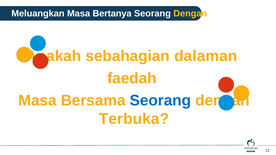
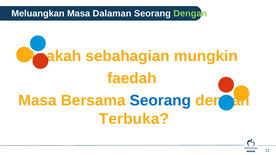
Bertanya: Bertanya -> Dalaman (112, 14)
Dengan colour: yellow -> light green (190, 14)
dalaman: dalaman -> mungkin (206, 56)
